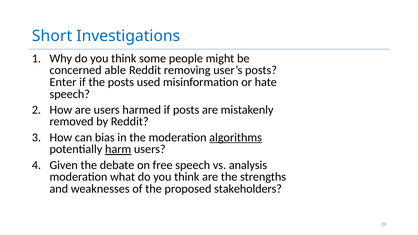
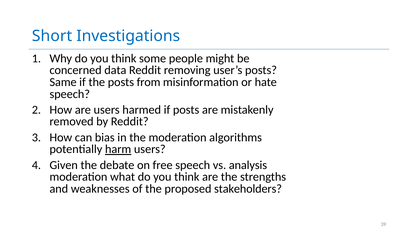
able: able -> data (115, 70)
Enter: Enter -> Same (63, 82)
used: used -> from (149, 82)
algorithms underline: present -> none (236, 137)
